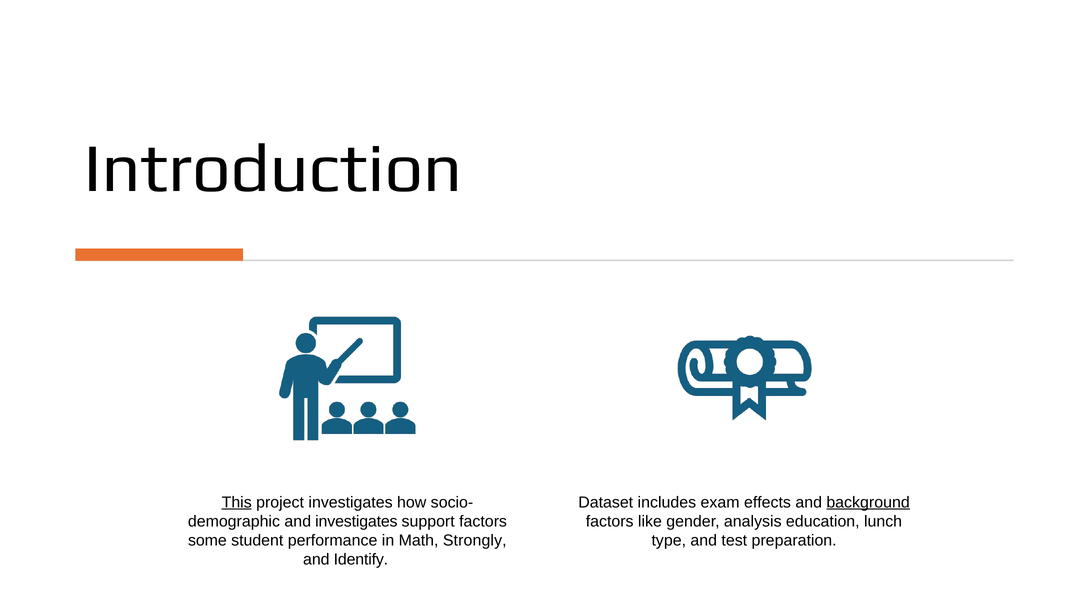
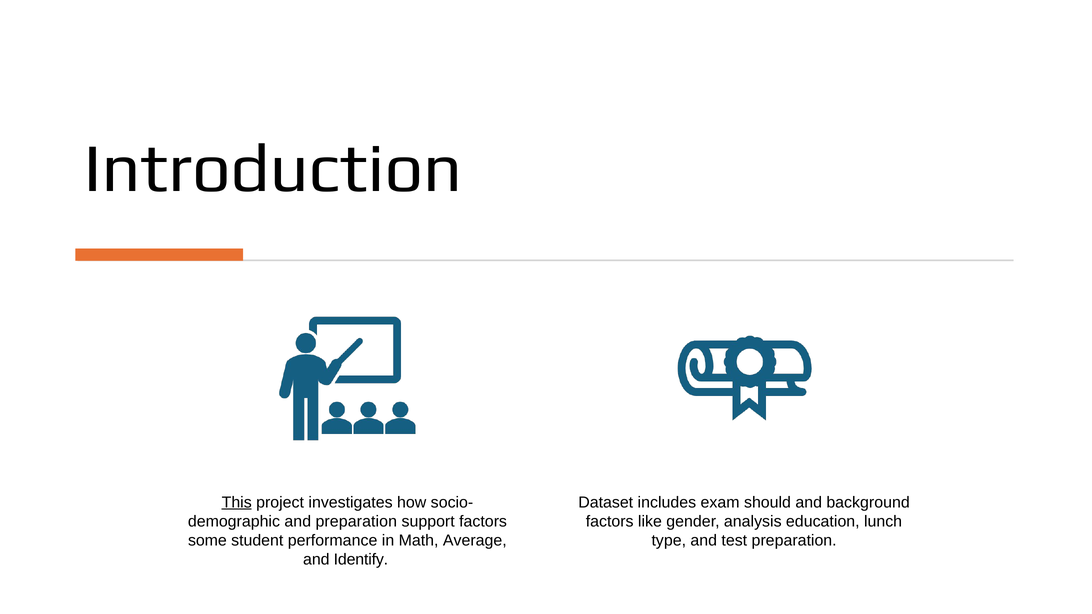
effects: effects -> should (768, 502)
background underline: present -> none (868, 502)
and investigates: investigates -> preparation (356, 522)
Strongly: Strongly -> Average (475, 541)
